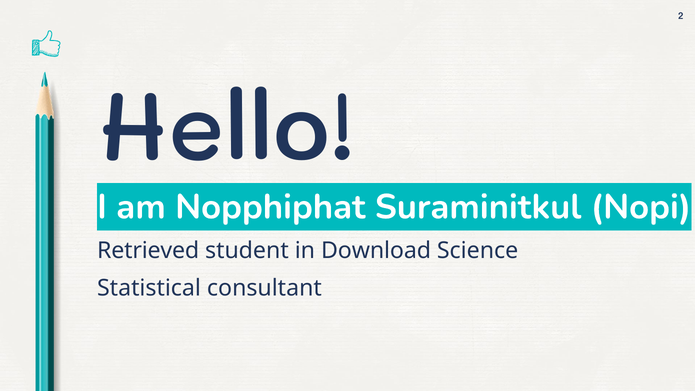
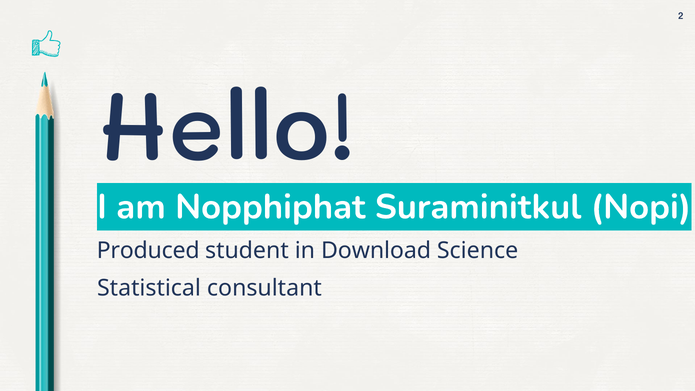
Retrieved: Retrieved -> Produced (148, 250)
